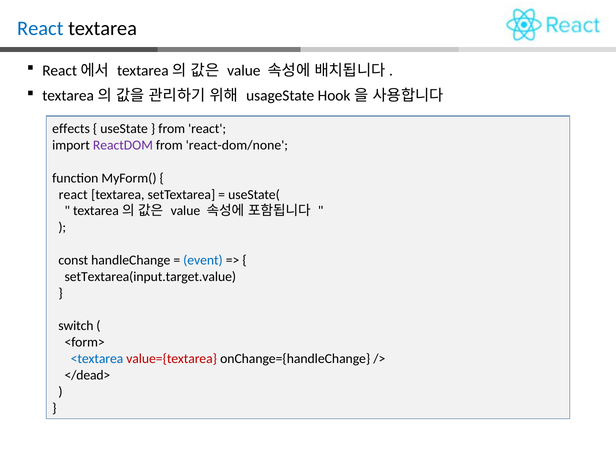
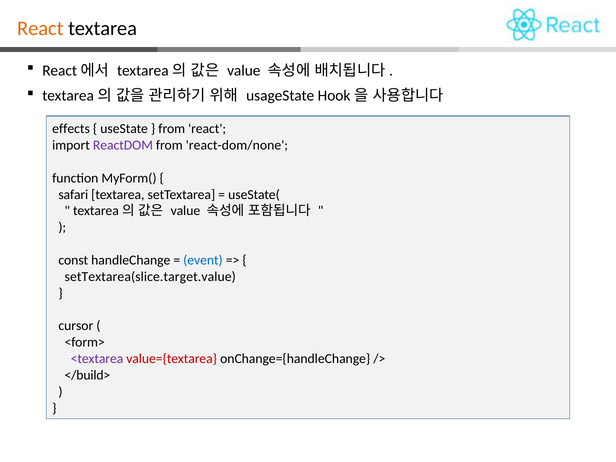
React colour: blue -> orange (40, 29)
react: react -> safari (73, 195)
setTextarea(input.target.value: setTextarea(input.target.value -> setTextarea(slice.target.value (150, 277)
switch: switch -> cursor (76, 326)
<textarea colour: blue -> purple (97, 359)
</dead>: </dead> -> </build> (87, 375)
